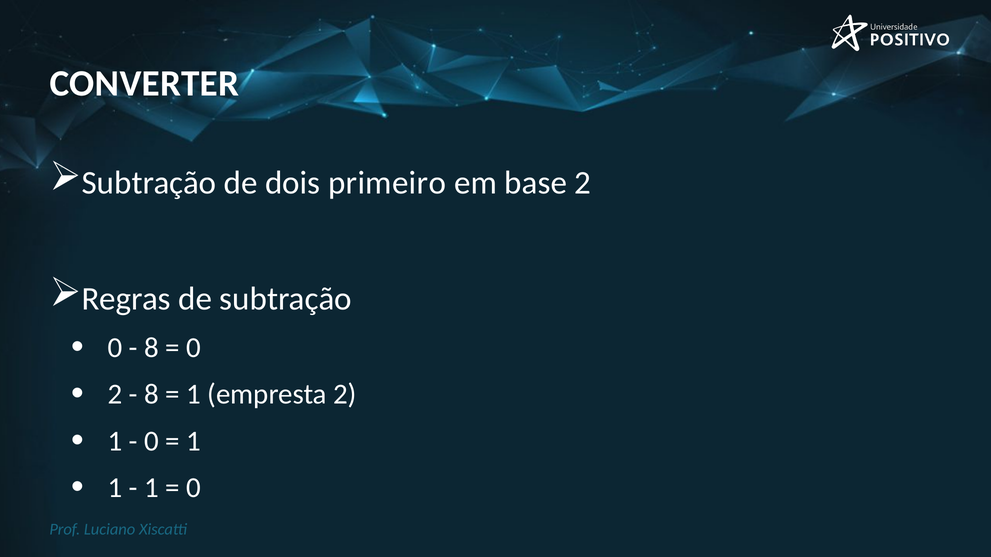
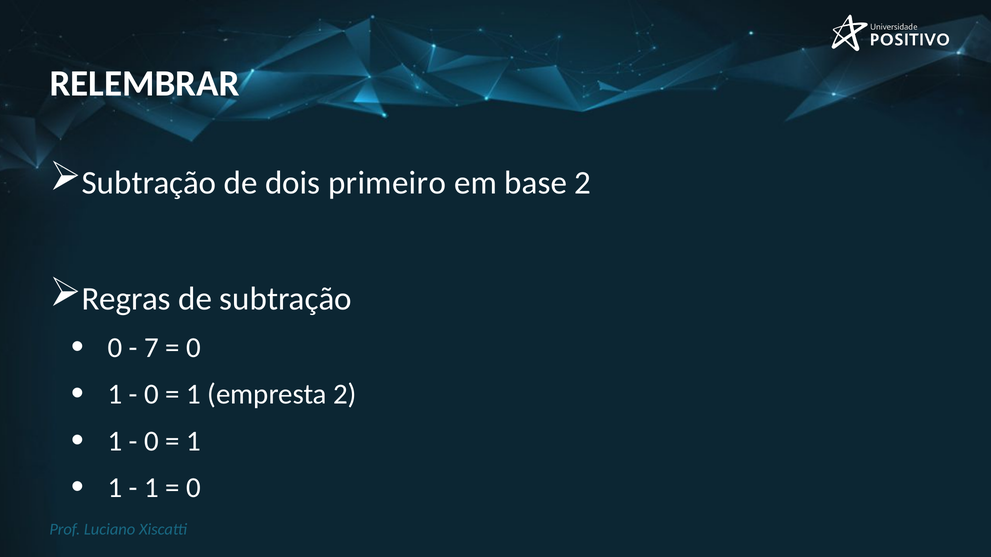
CONVERTER: CONVERTER -> RELEMBRAR (144, 84)
8: 8 -> 7 (151, 348)
2: 2 -> 1 (115, 395)
8: 8 -> 0 (151, 395)
